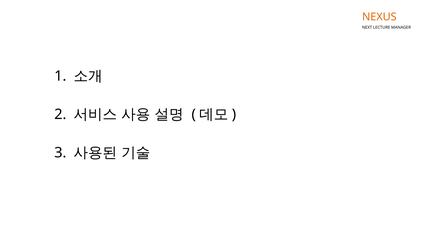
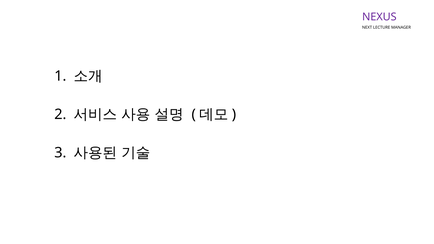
NEXUS colour: orange -> purple (379, 17)
